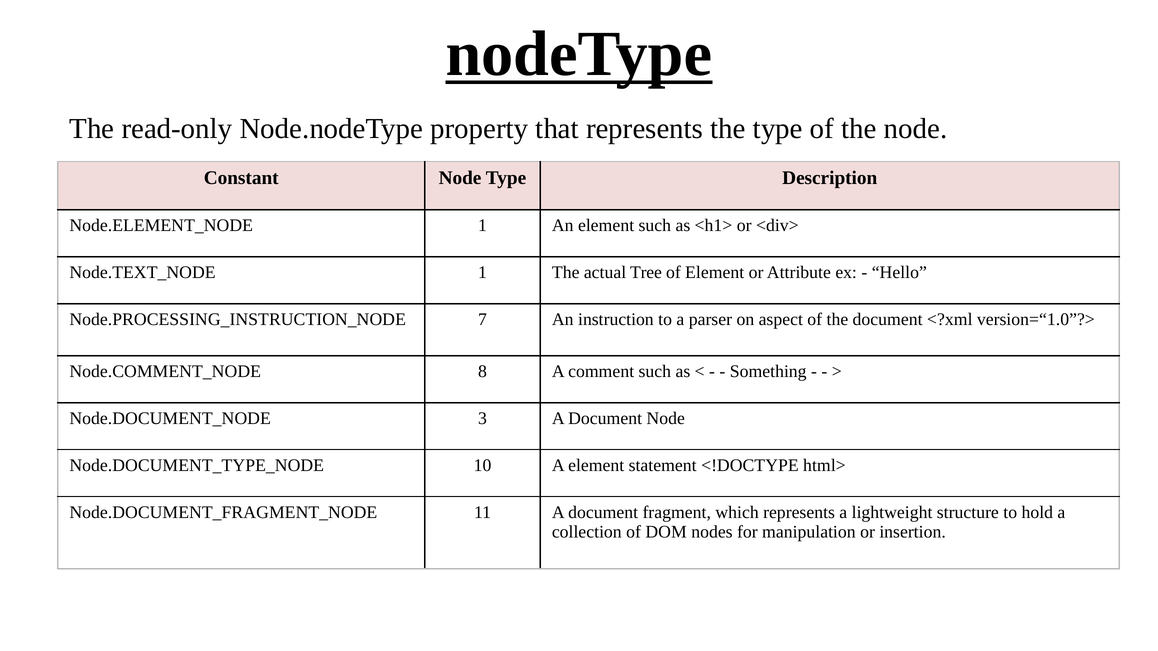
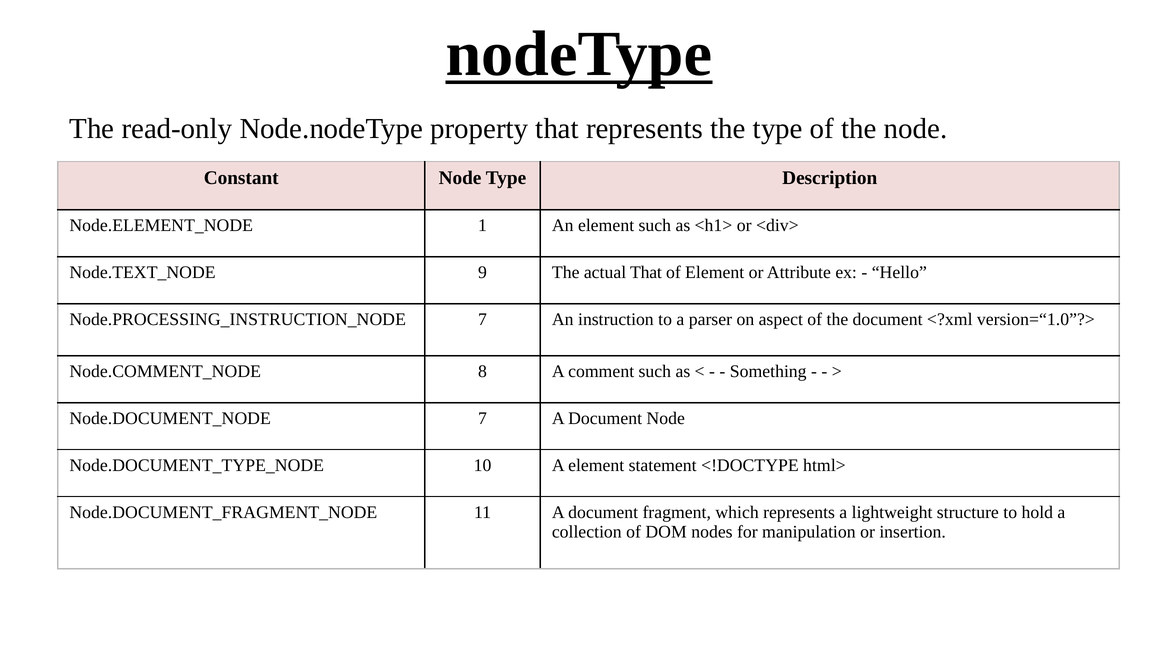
1: 1 -> 9 (482, 273)
actual Tree: Tree -> That (646, 273)
3: 3 -> 7 (482, 419)
